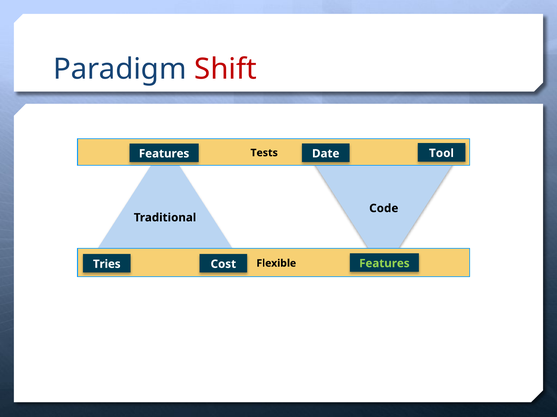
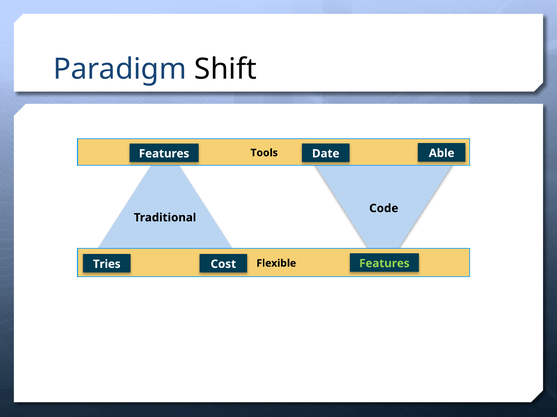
Shift colour: red -> black (226, 69)
Tests: Tests -> Tools (264, 153)
Tool: Tool -> Able (442, 153)
